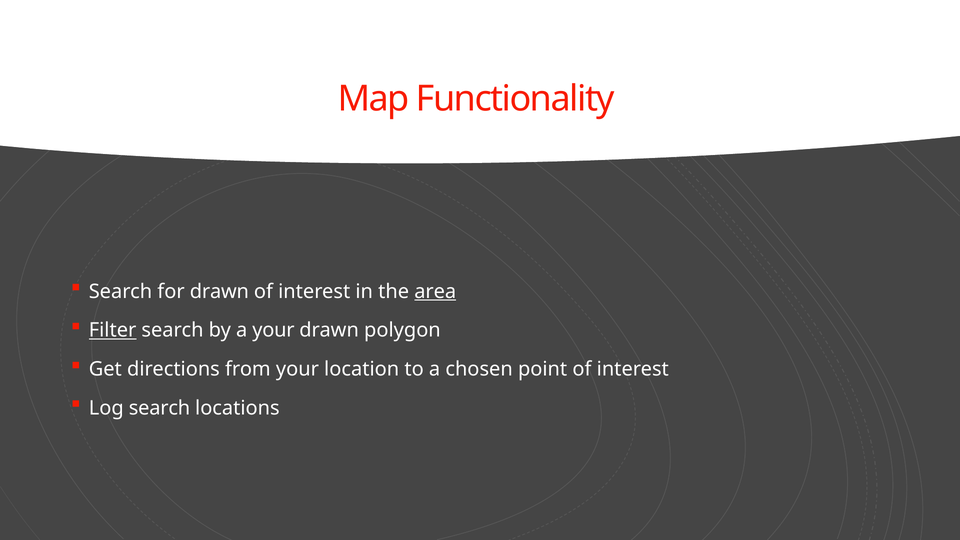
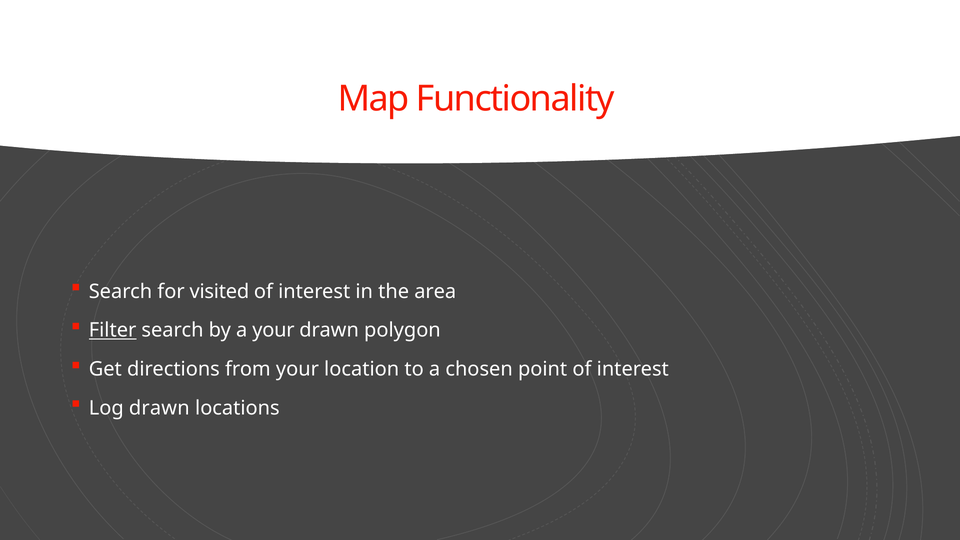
for drawn: drawn -> visited (219, 292)
area underline: present -> none (435, 292)
Log search: search -> drawn (159, 408)
